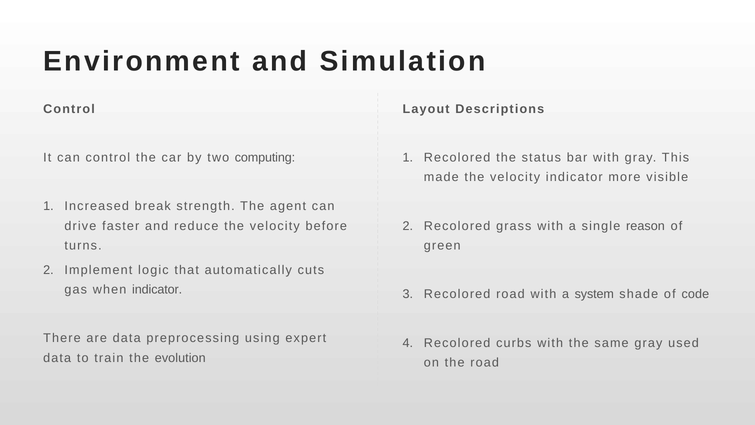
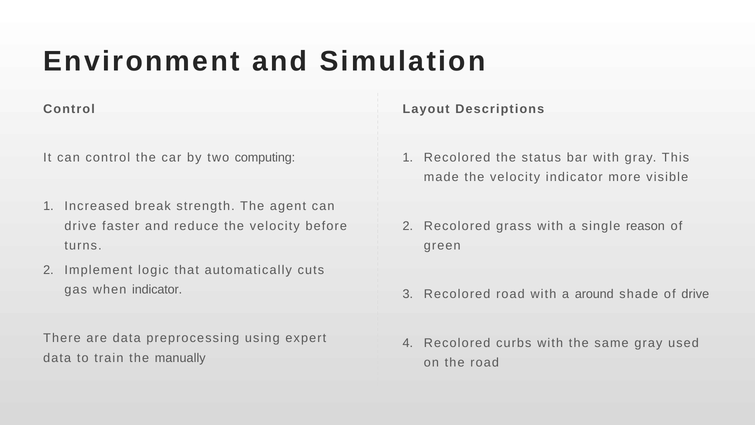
system: system -> around (594, 294)
of code: code -> drive (695, 294)
evolution: evolution -> manually (180, 358)
